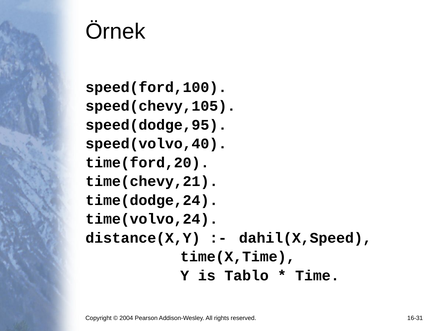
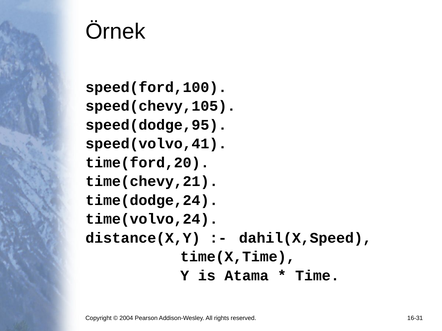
speed(volvo,40: speed(volvo,40 -> speed(volvo,41 (156, 144)
Tablo: Tablo -> Atama (247, 276)
